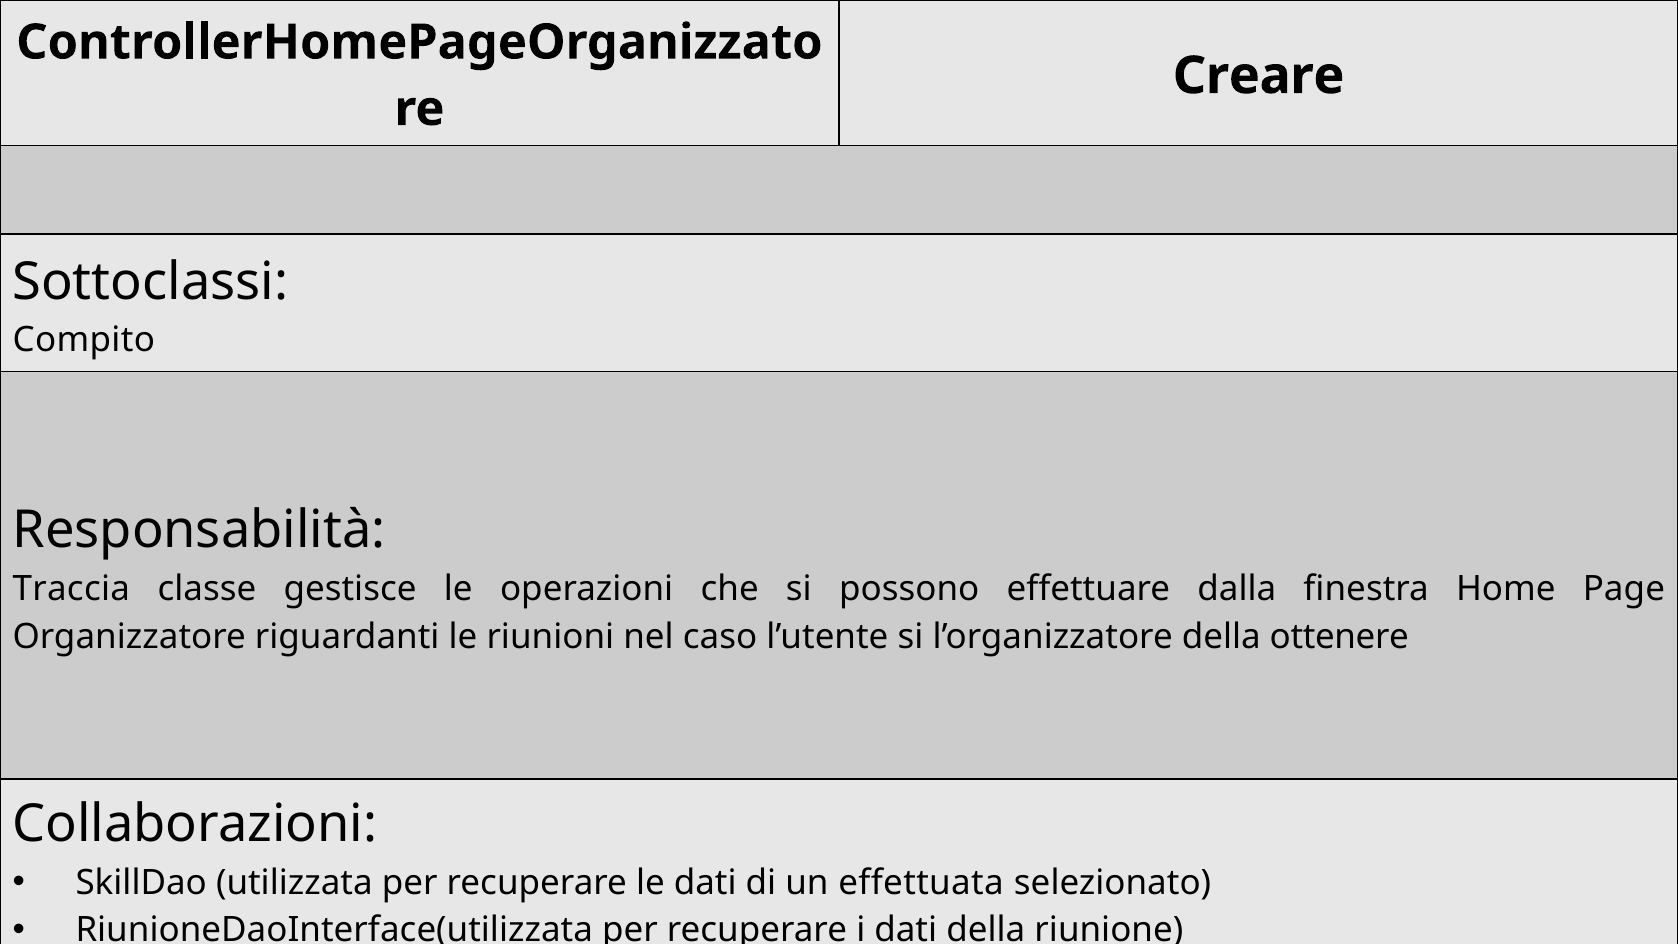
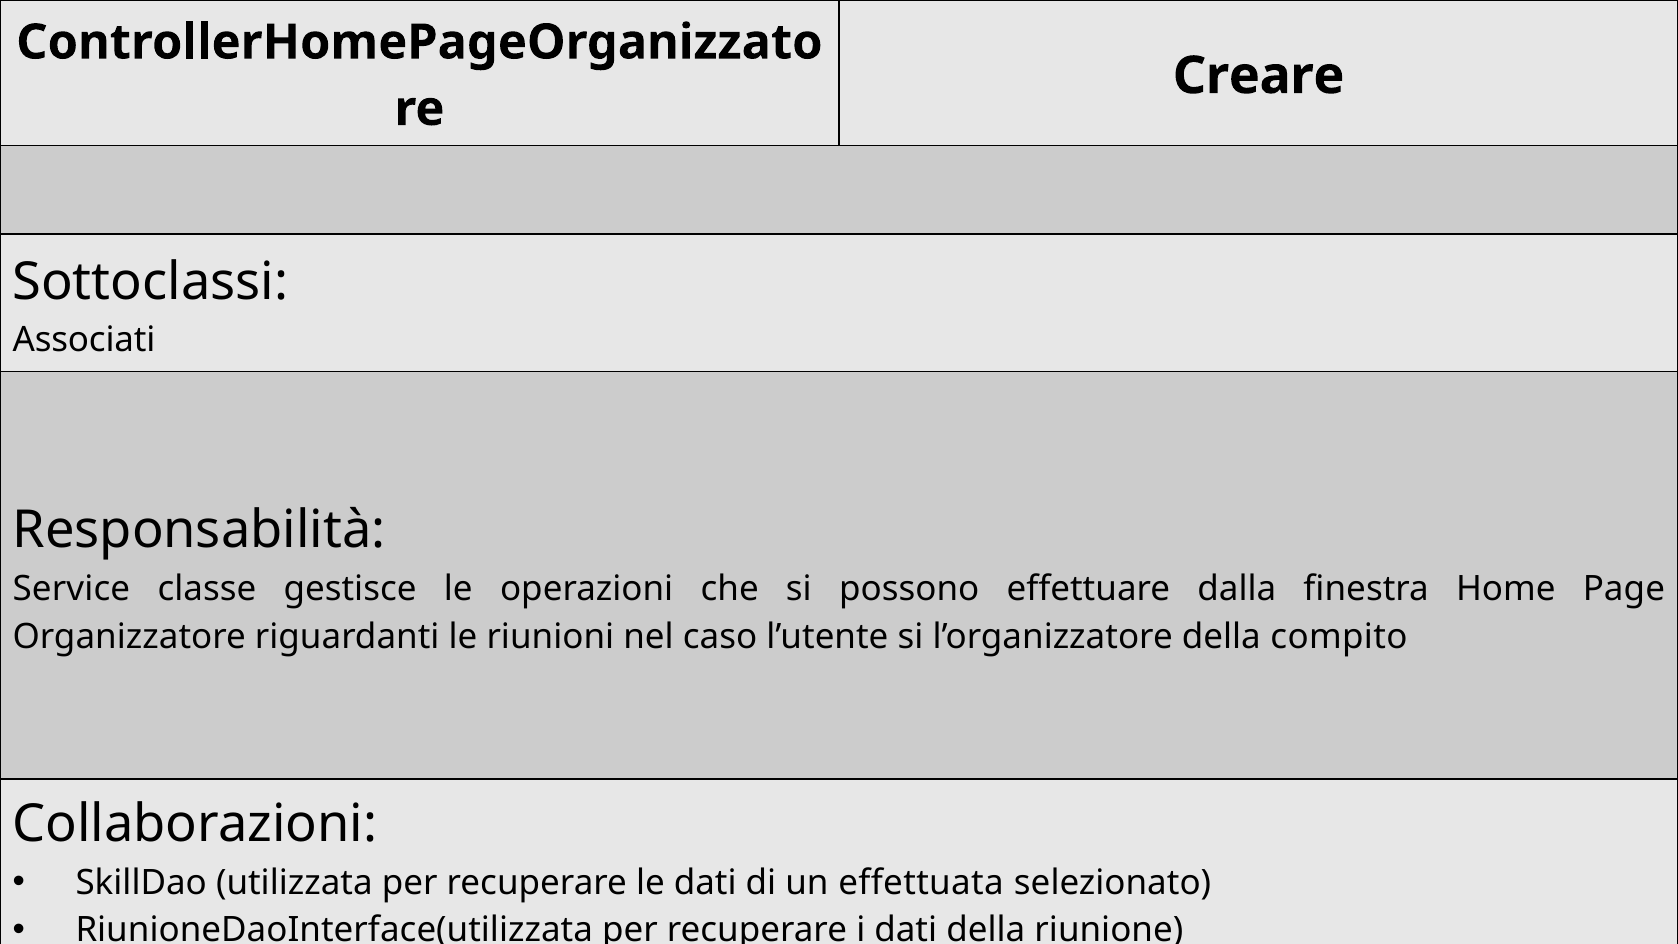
Compito: Compito -> Associati (84, 340)
Traccia: Traccia -> Service (71, 589)
della ottenere: ottenere -> compito (1339, 637)
